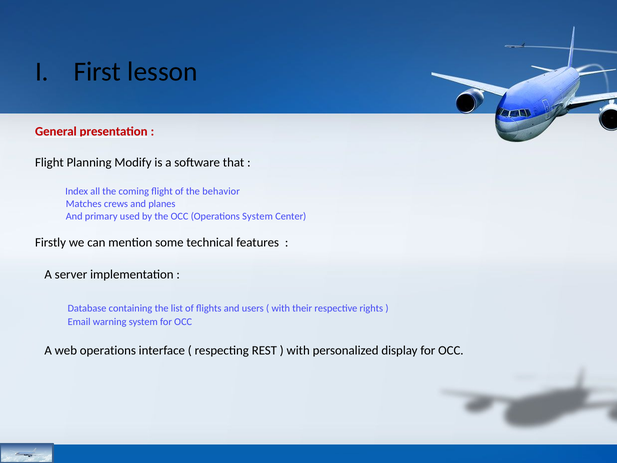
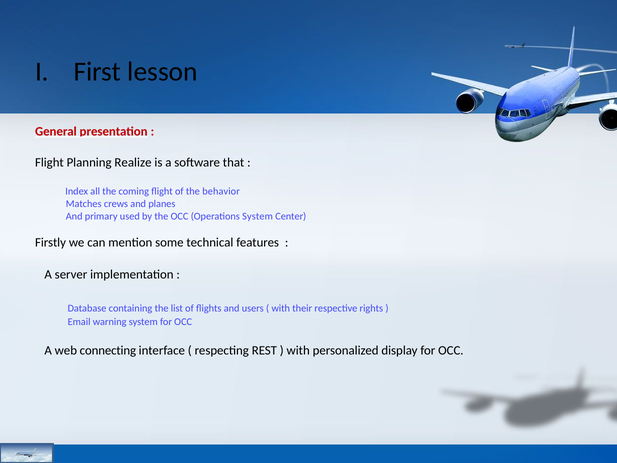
Modify: Modify -> Realize (133, 162)
web operations: operations -> connecting (108, 350)
